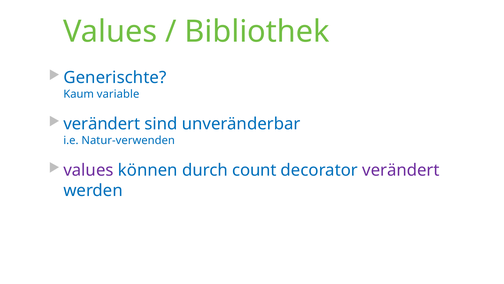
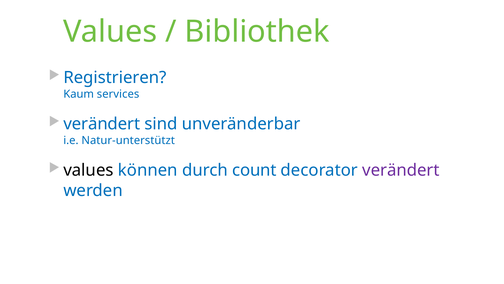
Generischte: Generischte -> Registrieren (115, 78)
variable: variable -> services (118, 94)
Natur-verwenden: Natur-verwenden -> Natur-unterstützt (128, 140)
values colour: purple -> black (88, 170)
